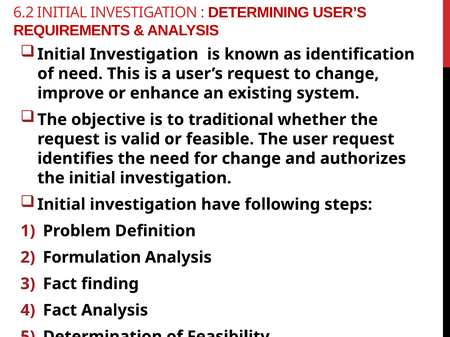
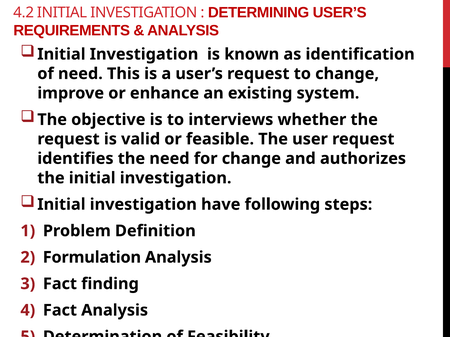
6.2: 6.2 -> 4.2 (24, 13)
traditional: traditional -> interviews (231, 120)
